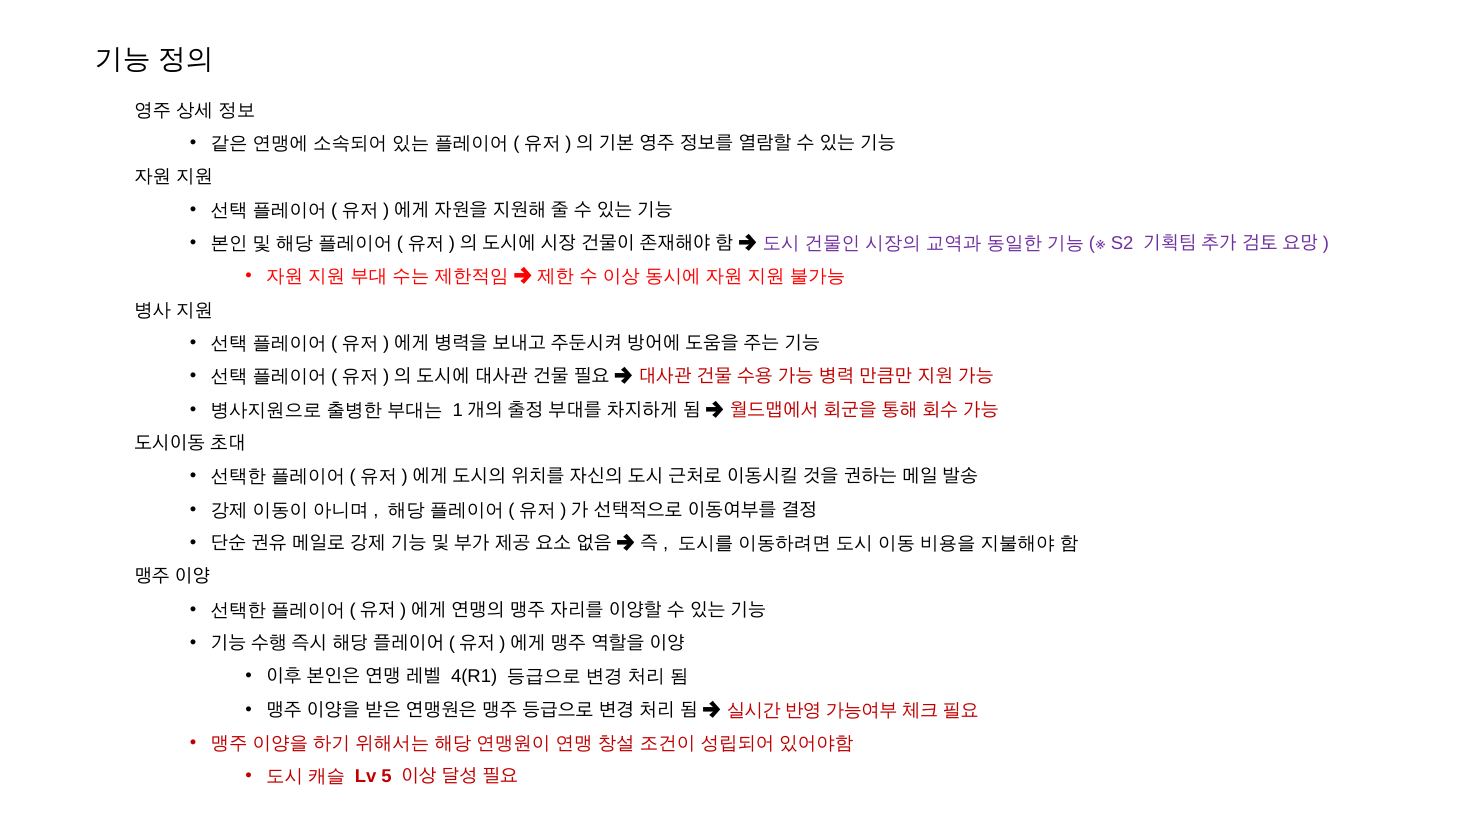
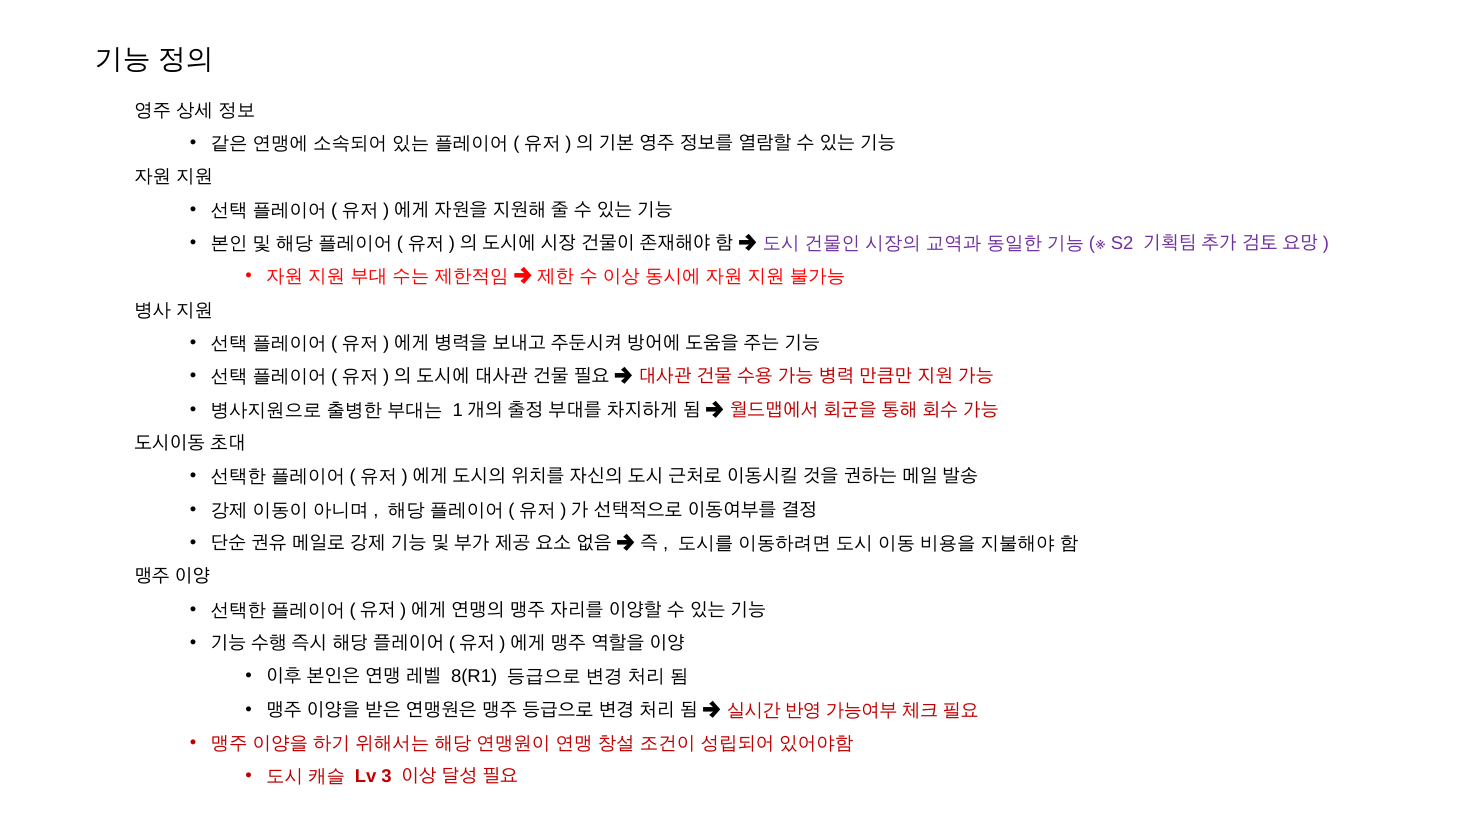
4(R1: 4(R1 -> 8(R1 (474, 677)
5: 5 -> 3 (387, 777)
